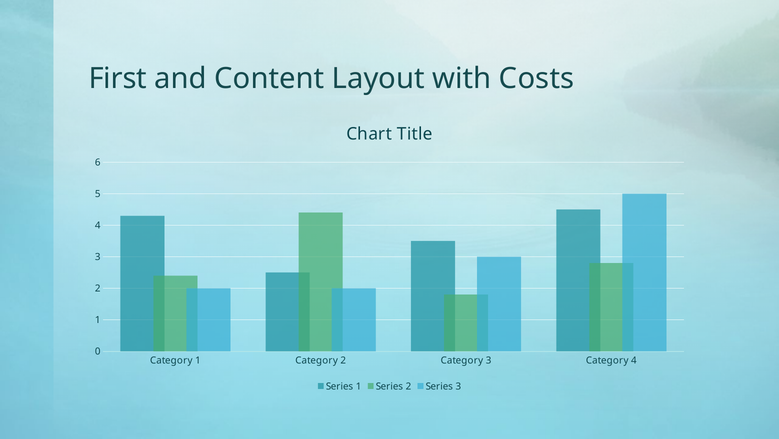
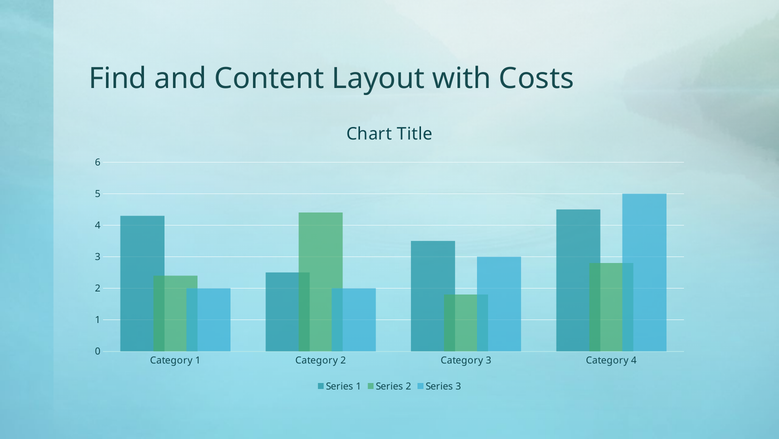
First: First -> Find (118, 78)
